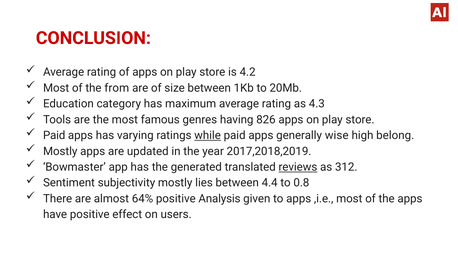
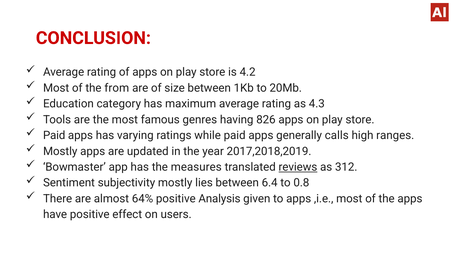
while underline: present -> none (208, 135)
wise: wise -> calls (337, 135)
belong: belong -> ranges (395, 135)
generated: generated -> measures (196, 167)
4.4: 4.4 -> 6.4 (270, 183)
